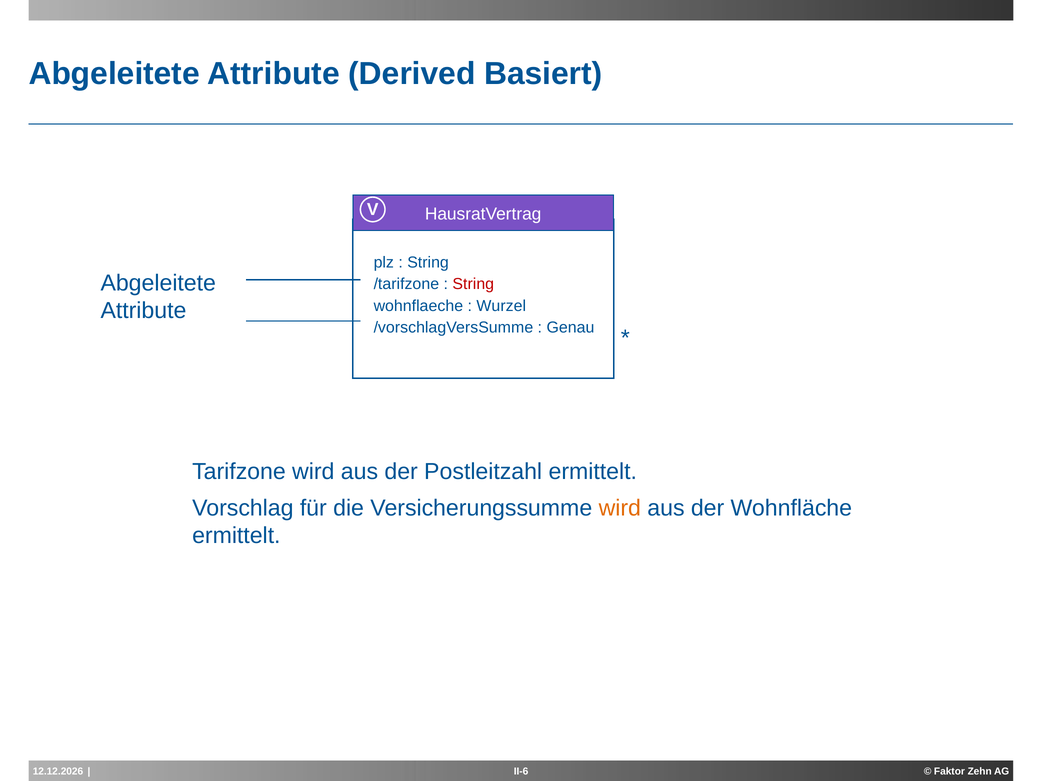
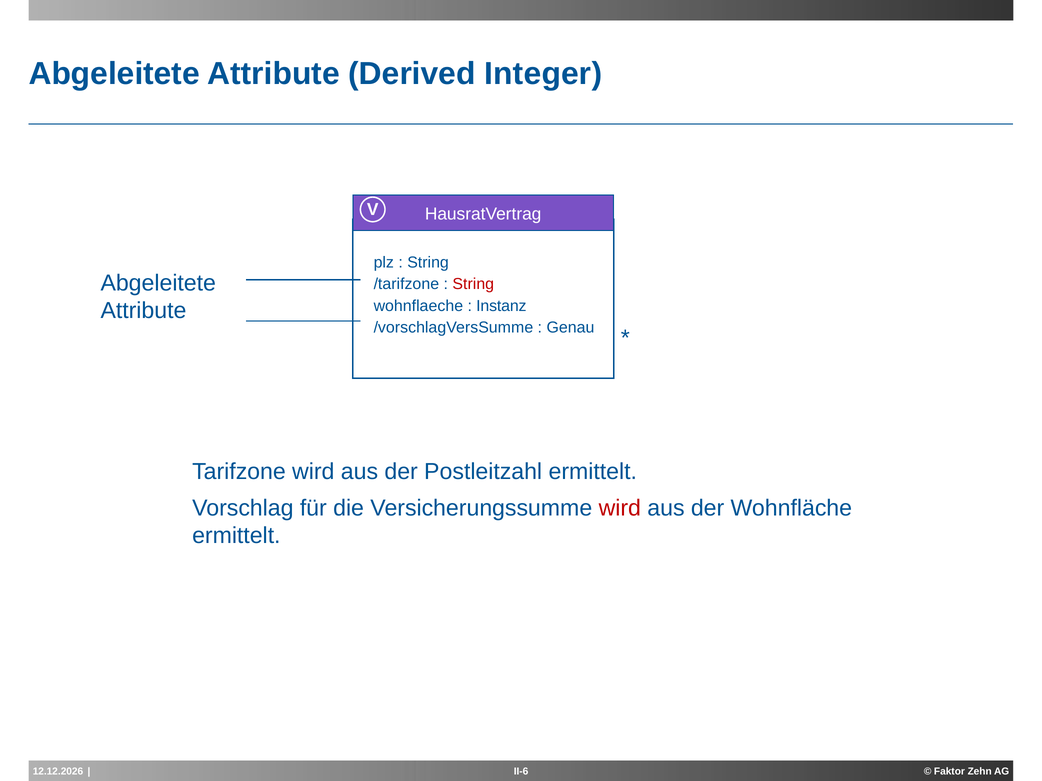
Basiert: Basiert -> Integer (543, 74)
Wurzel: Wurzel -> Instanz (501, 306)
wird colour: orange -> red (620, 508)
